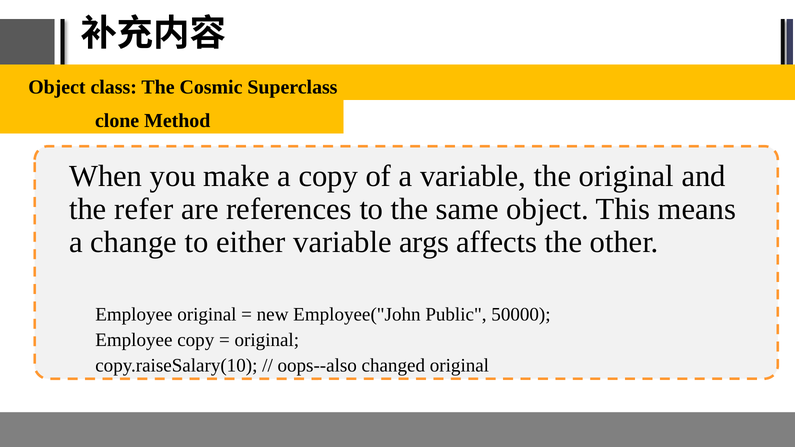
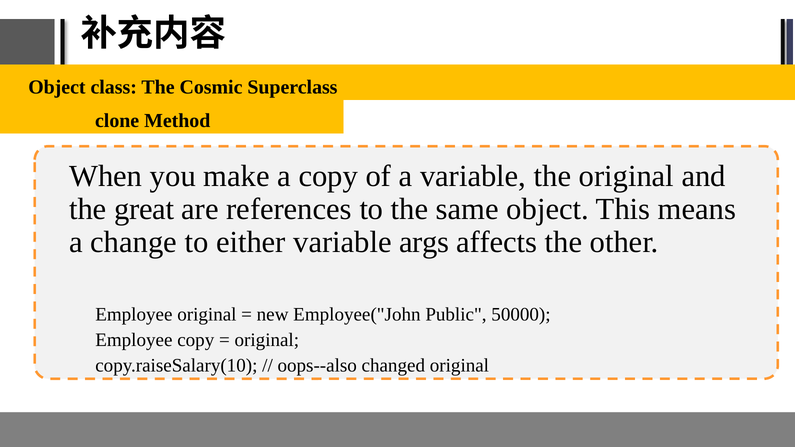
refer: refer -> great (144, 209)
